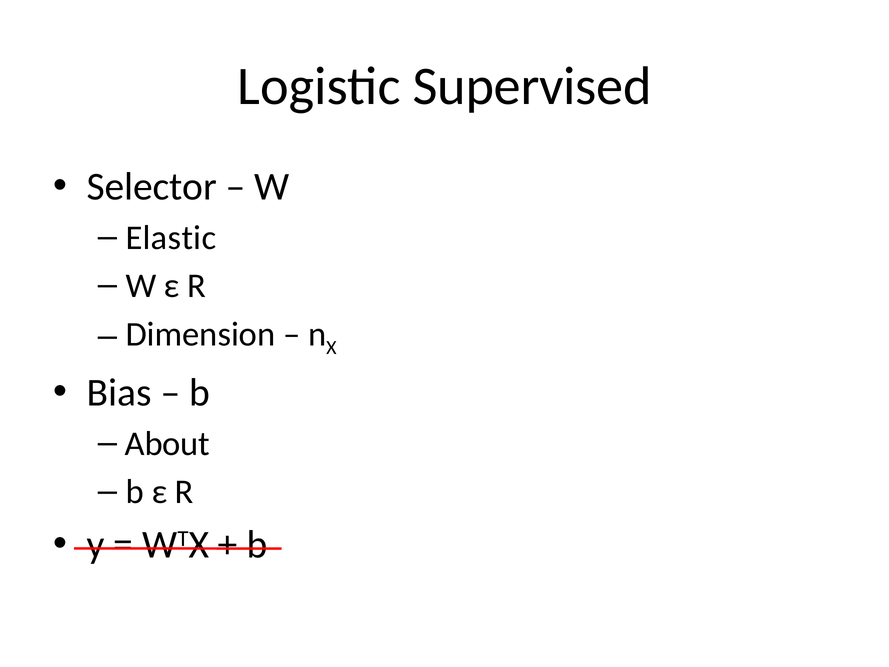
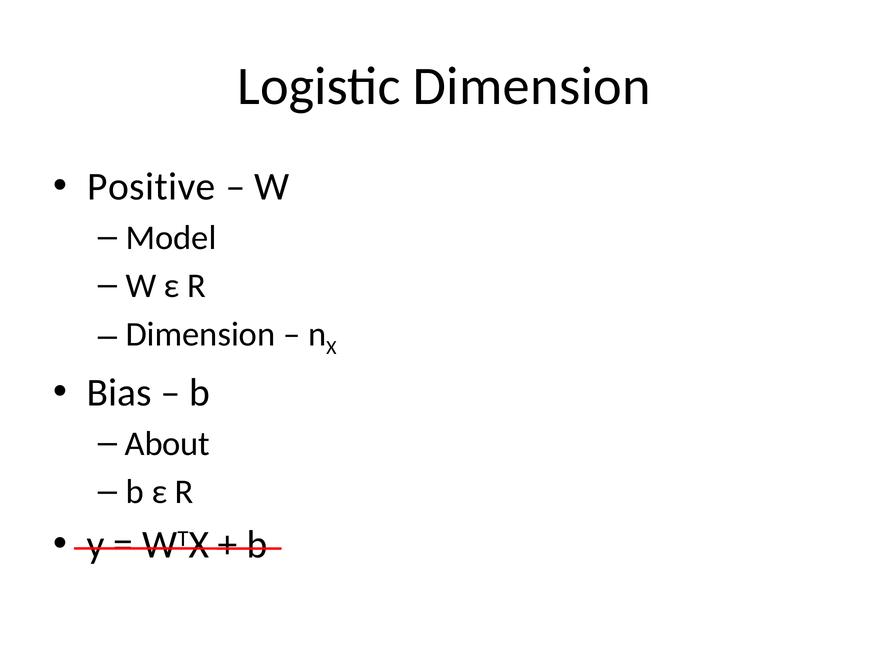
Logistic Supervised: Supervised -> Dimension (532, 86)
Selector: Selector -> Positive (152, 187)
Elastic: Elastic -> Model (171, 238)
